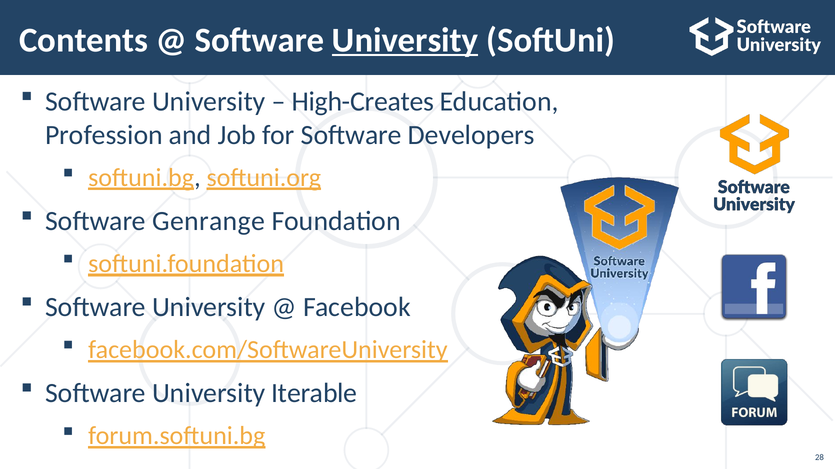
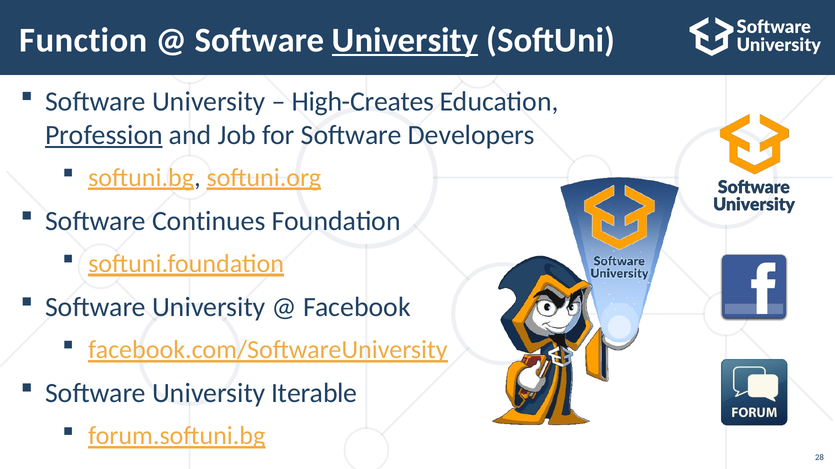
Contents: Contents -> Function (83, 40)
Profession underline: none -> present (104, 135)
Genrange: Genrange -> Continues (209, 221)
